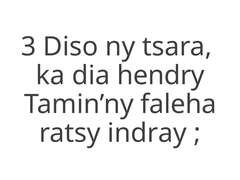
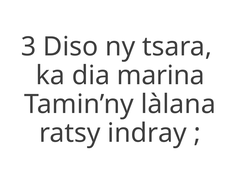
hendry: hendry -> marina (161, 75)
faleha: faleha -> làlana (178, 104)
